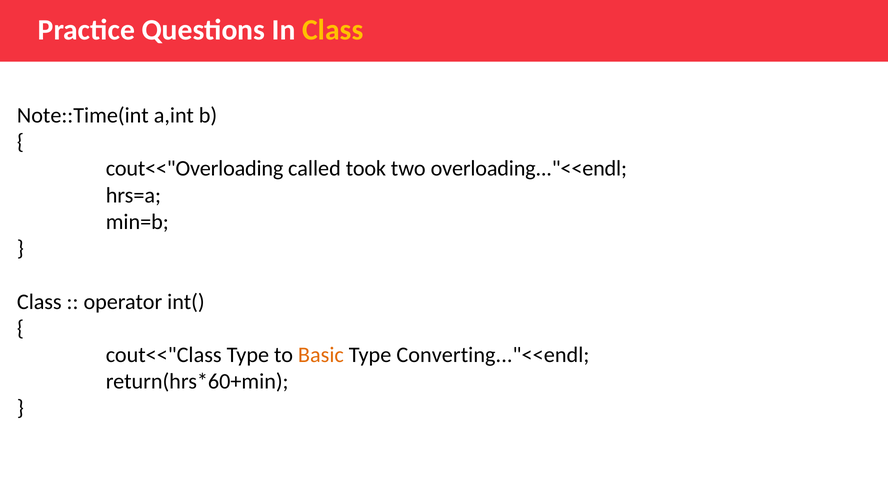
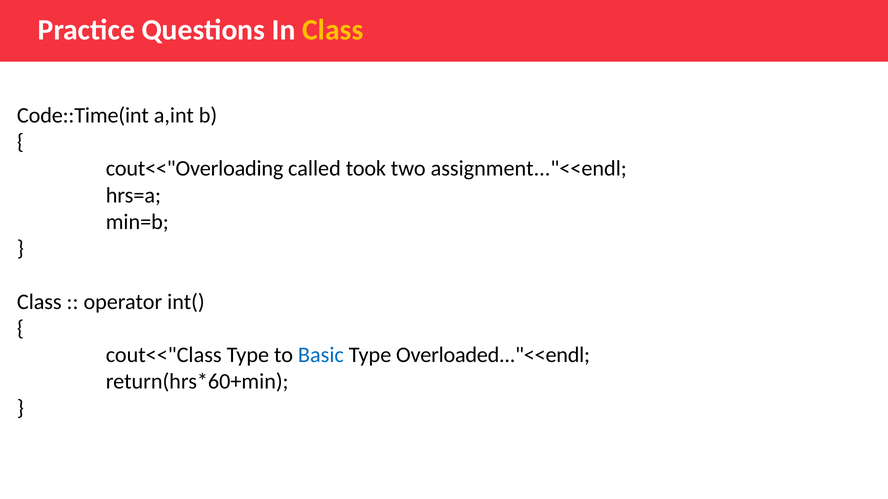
Note::Time(int: Note::Time(int -> Code::Time(int (83, 116)
overloading..."<<endl: overloading..."<<endl -> assignment..."<<endl (529, 169)
Basic colour: orange -> blue (321, 355)
Converting..."<<endl: Converting..."<<endl -> Overloaded..."<<endl (493, 355)
